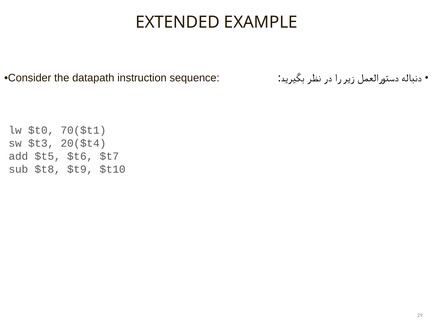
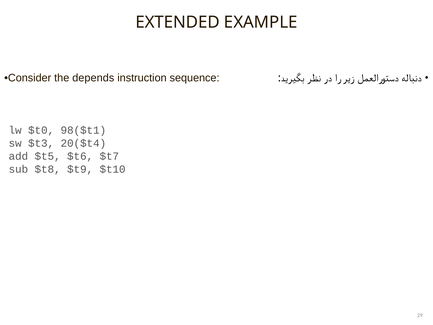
datapath: datapath -> depends (93, 78)
70($t1: 70($t1 -> 98($t1 (83, 130)
